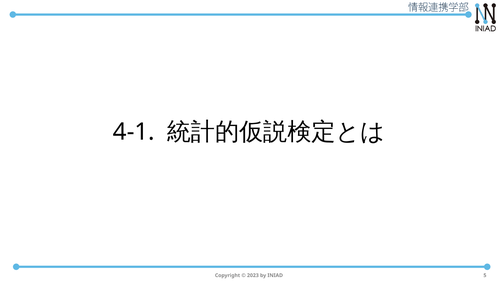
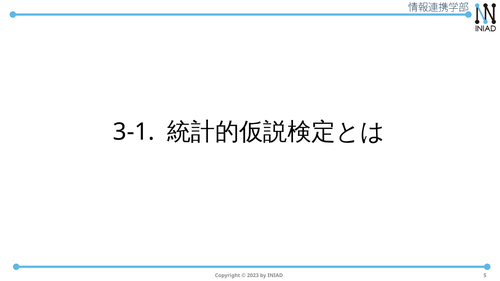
4-1: 4-1 -> 3-1 (134, 132)
